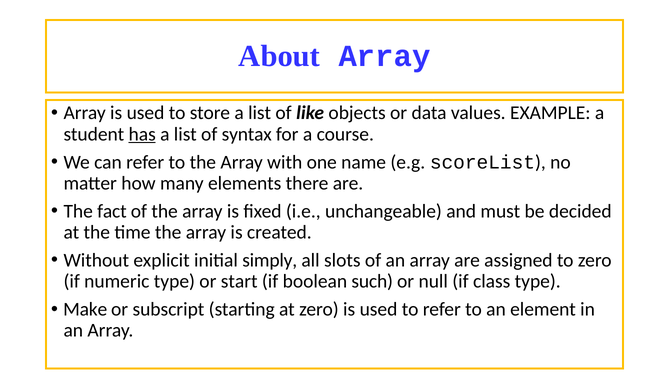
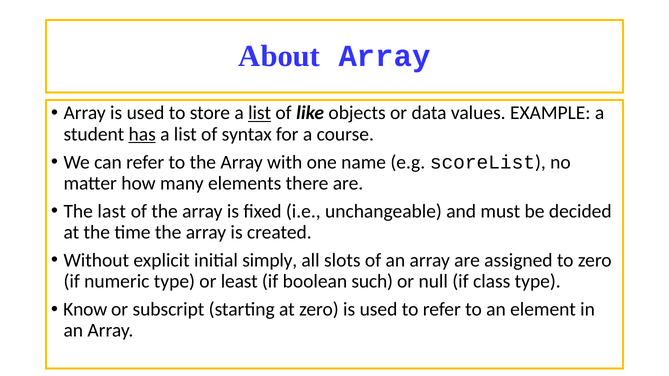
list underline: none -> present (260, 113)
fact: fact -> last (112, 211)
start: start -> least (239, 282)
Make: Make -> Know (85, 310)
